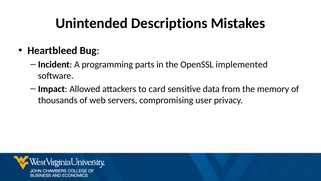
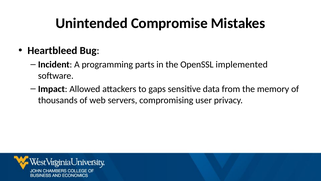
Descriptions: Descriptions -> Compromise (169, 23)
card: card -> gaps (157, 89)
